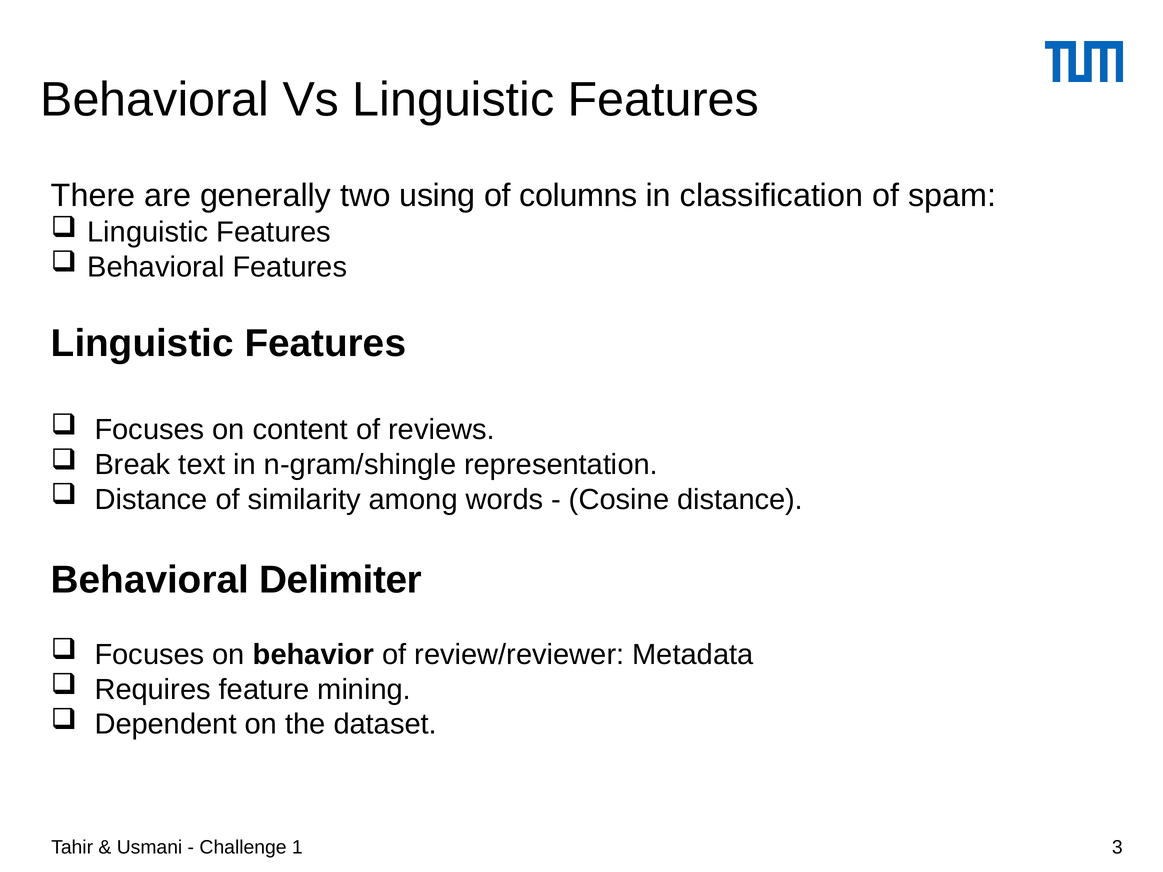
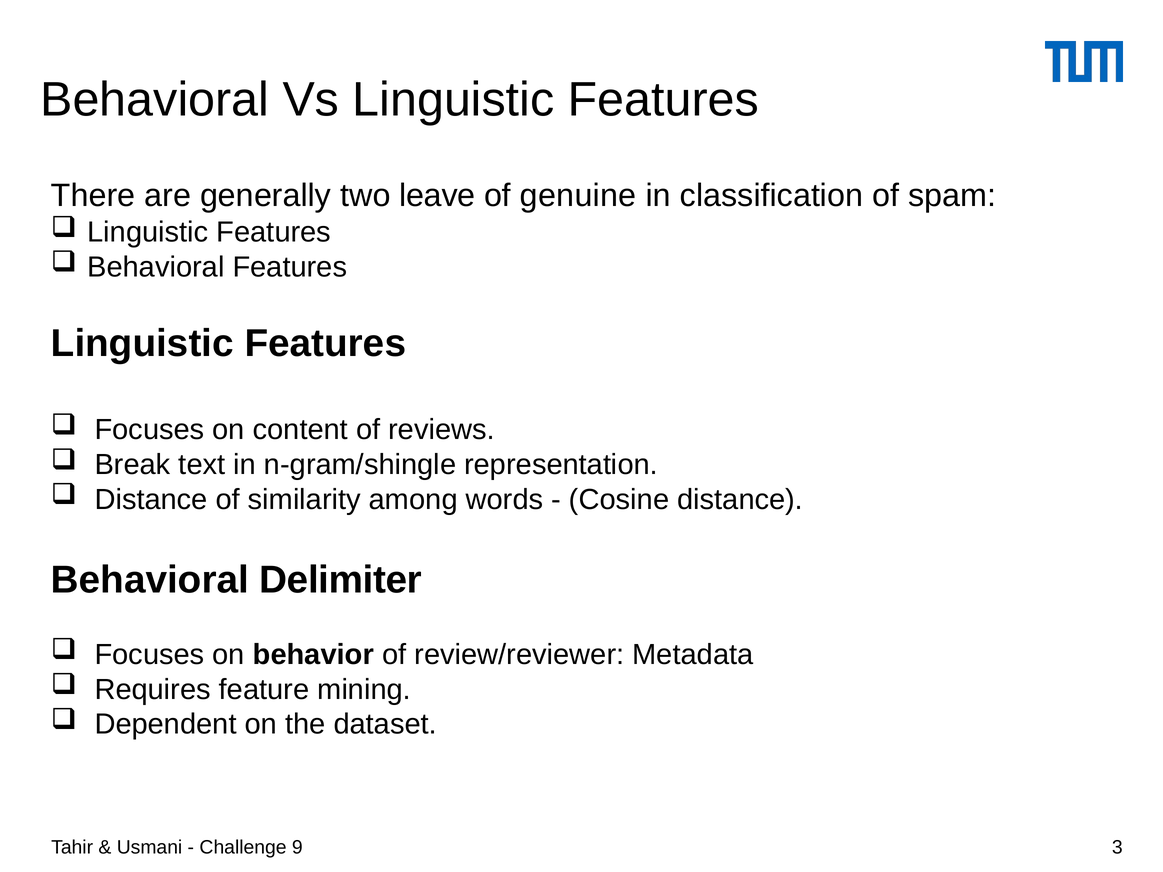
using: using -> leave (437, 196)
columns: columns -> genuine (578, 196)
1: 1 -> 9 (297, 848)
